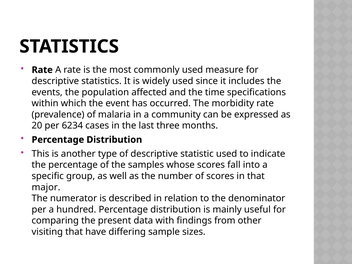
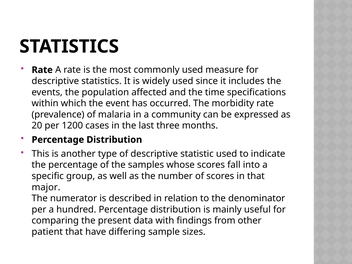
6234: 6234 -> 1200 (72, 126)
visiting: visiting -> patient (47, 232)
